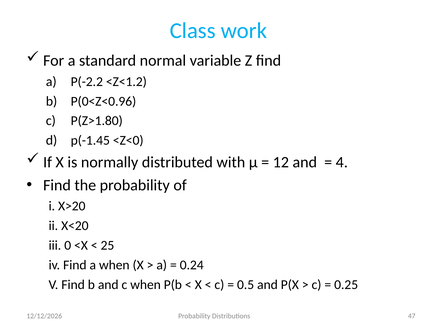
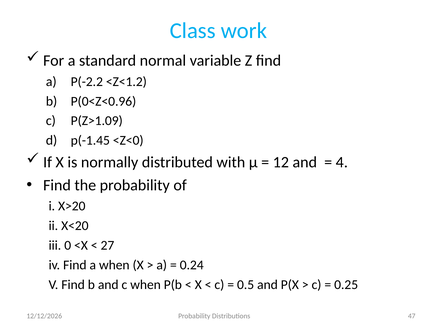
P(Z>1.80: P(Z>1.80 -> P(Z>1.09 (97, 121)
25: 25 -> 27 (107, 246)
